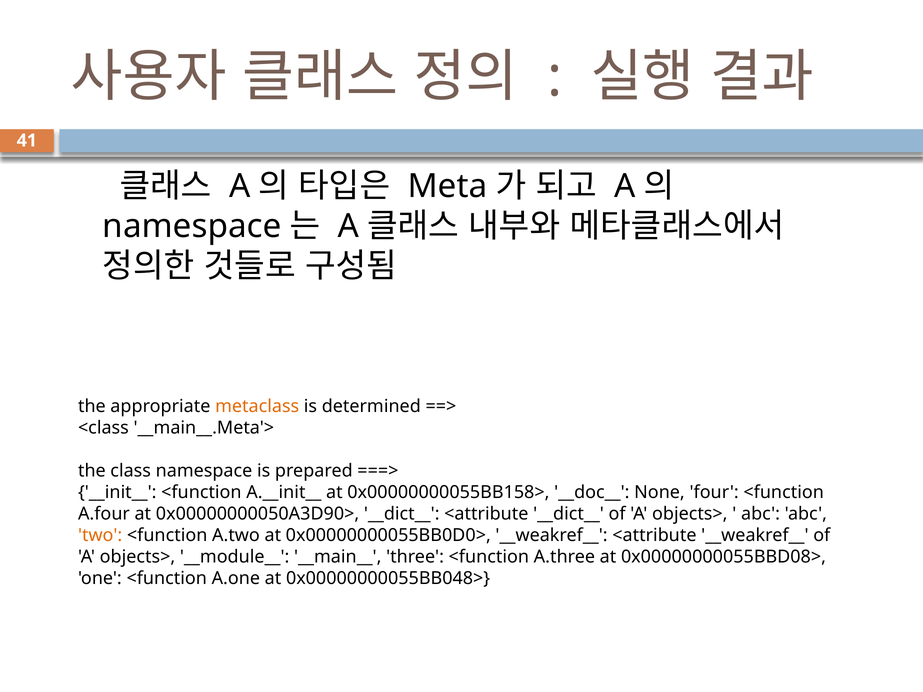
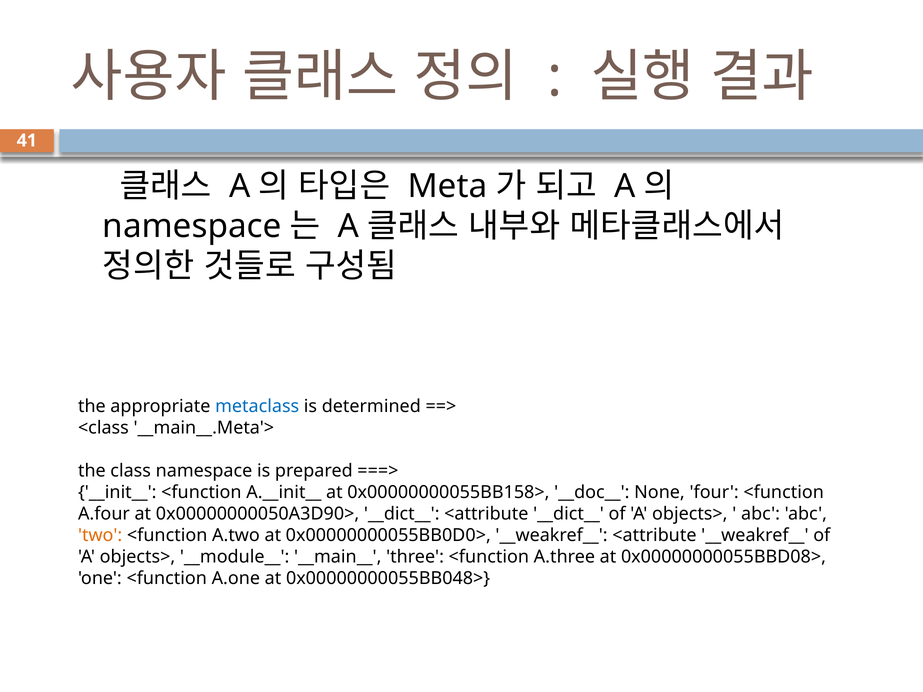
metaclass colour: orange -> blue (257, 406)
